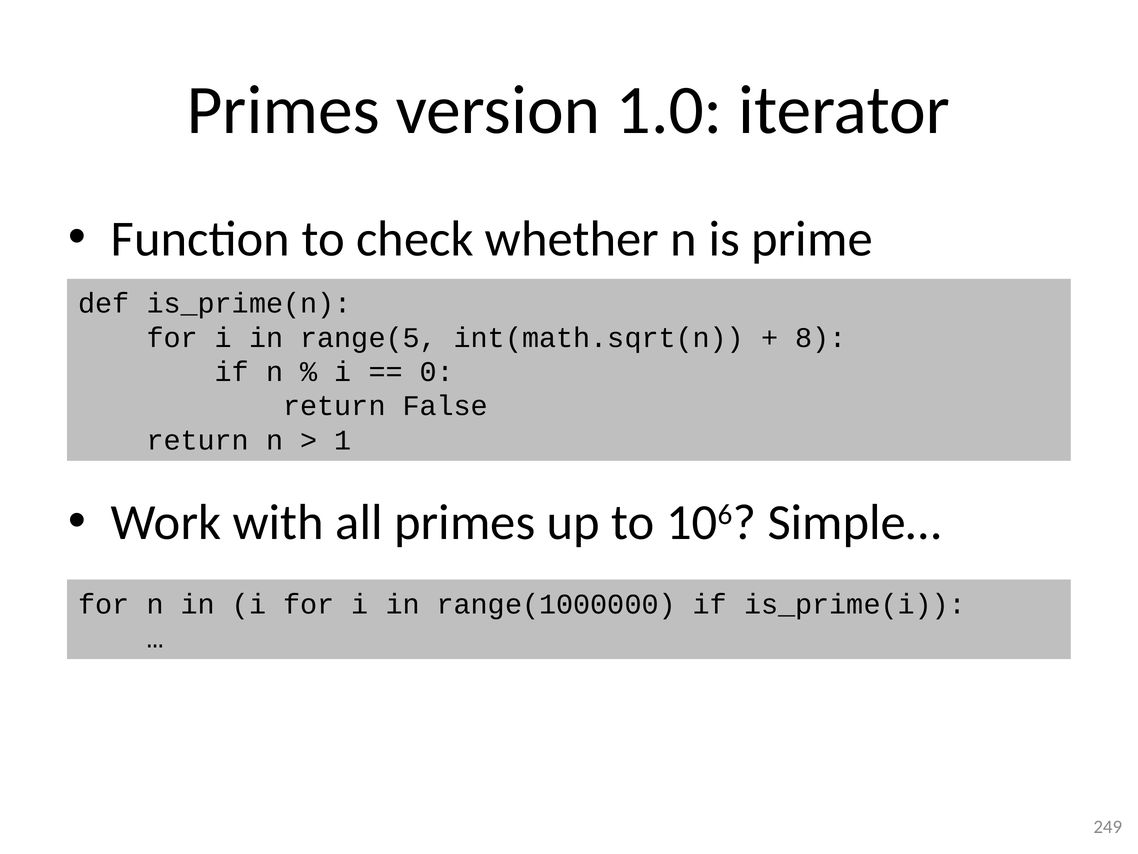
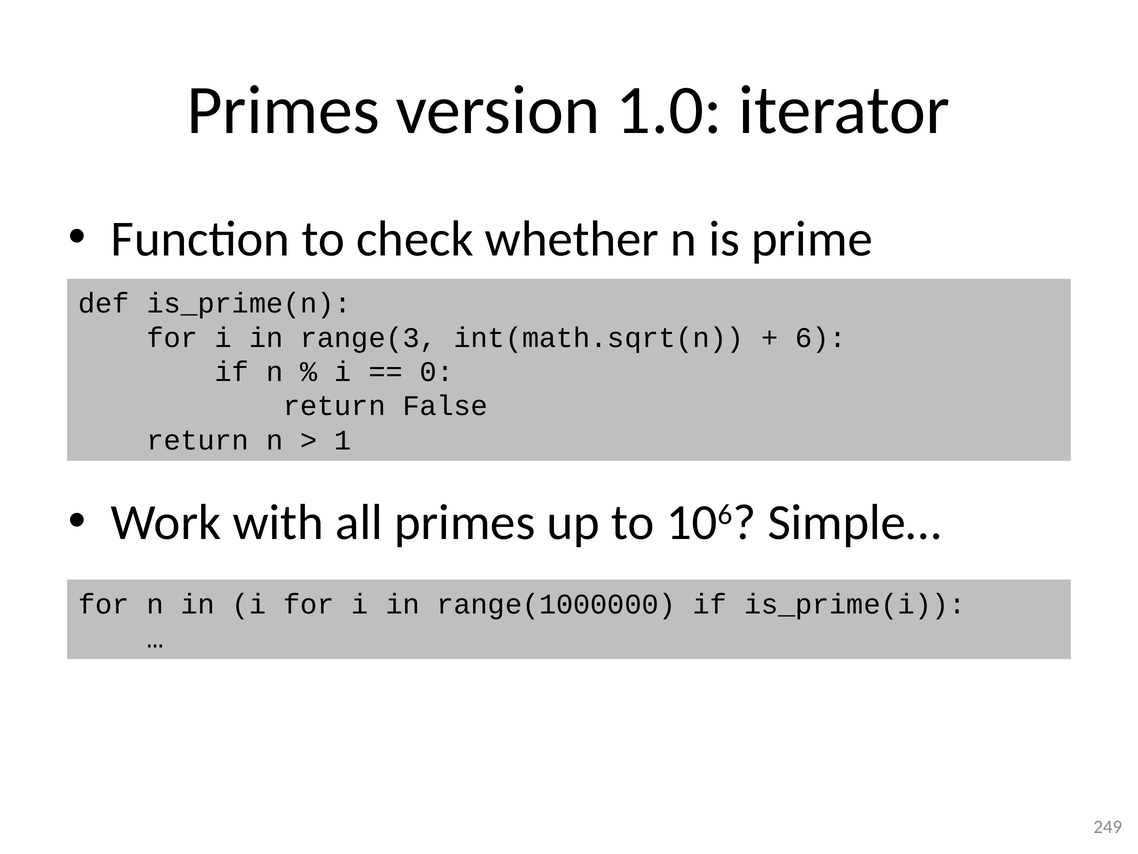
range(5: range(5 -> range(3 (369, 337)
8: 8 -> 6 (821, 337)
